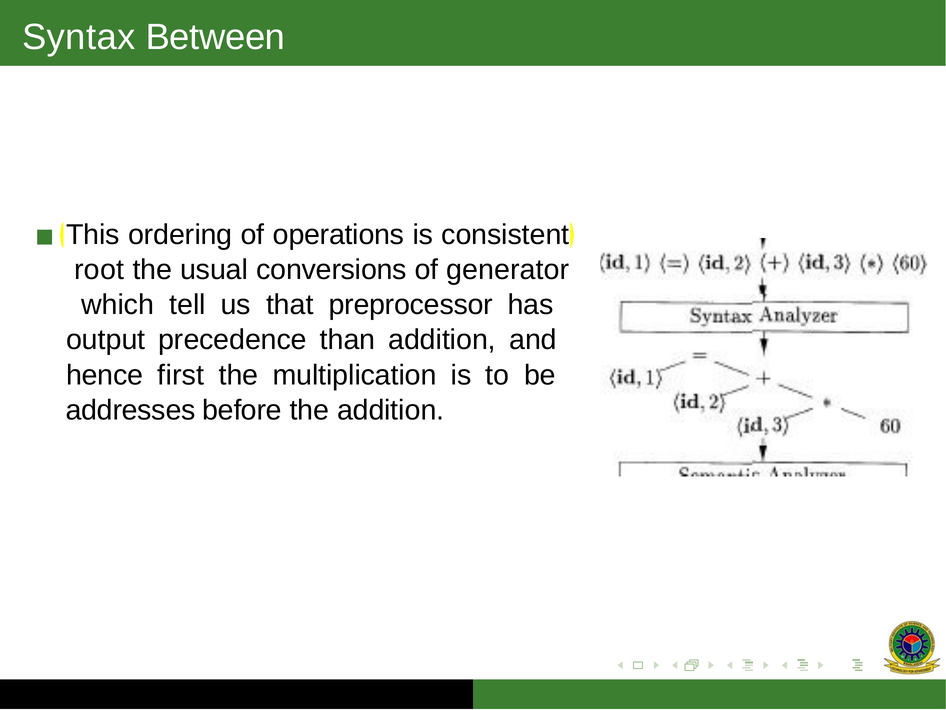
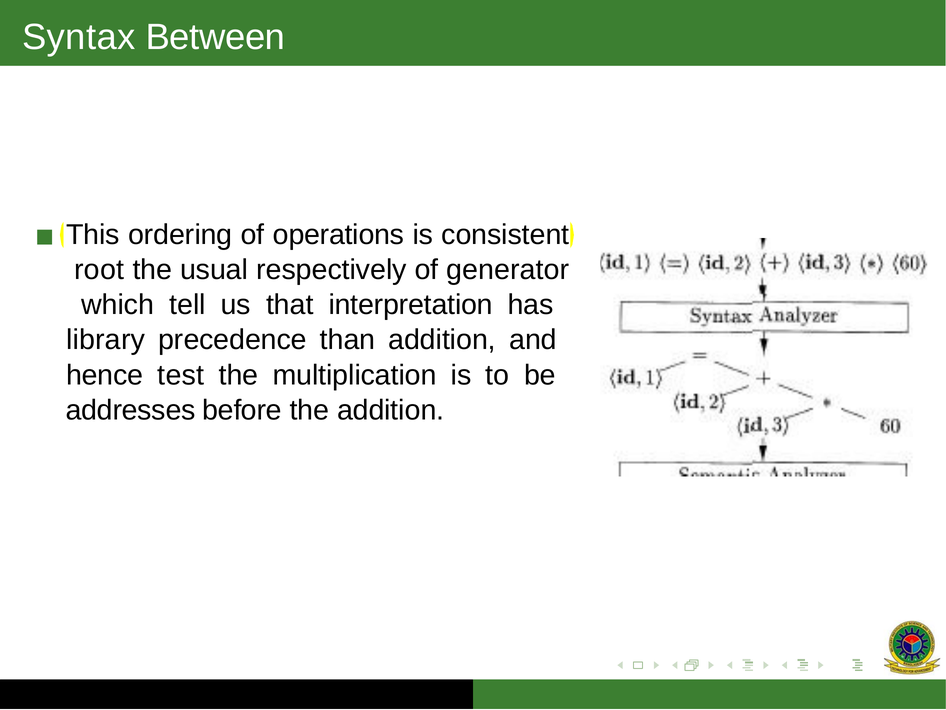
conversions: conversions -> respectively (331, 270)
preprocessor: preprocessor -> interpretation (411, 305)
output: output -> library (106, 340)
first: first -> test (181, 375)
